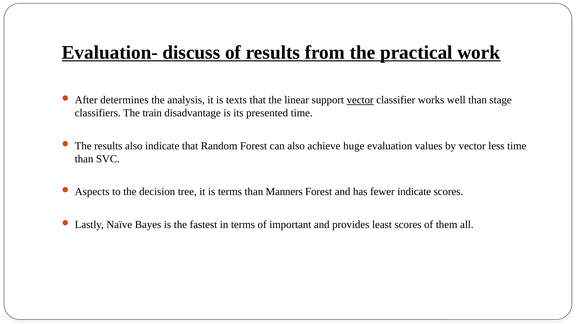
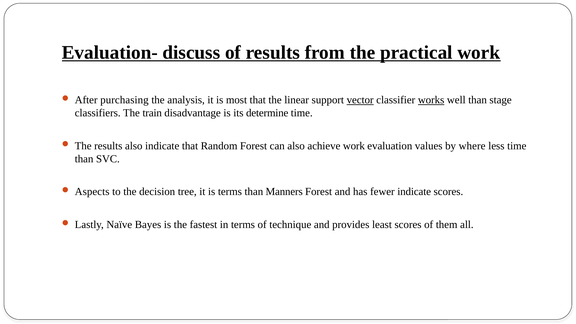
determines: determines -> purchasing (124, 100)
texts: texts -> most (237, 100)
works underline: none -> present (431, 100)
presented: presented -> determine (267, 113)
achieve huge: huge -> work (354, 146)
by vector: vector -> where (472, 146)
important: important -> technique (290, 225)
